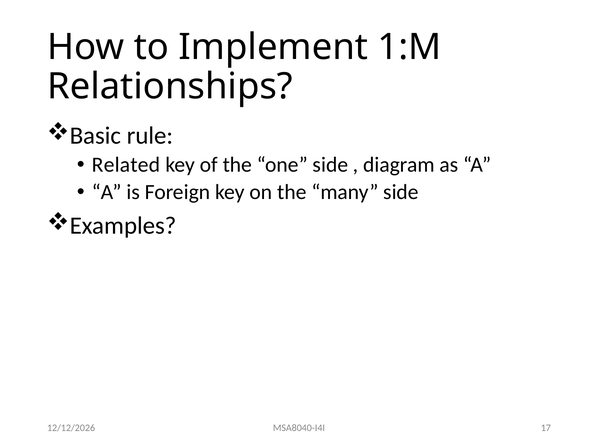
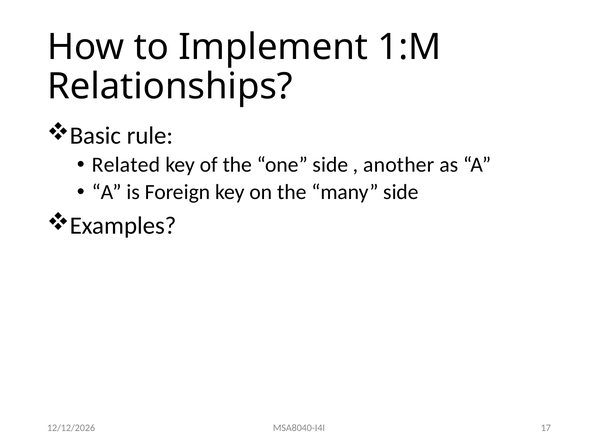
diagram: diagram -> another (399, 165)
